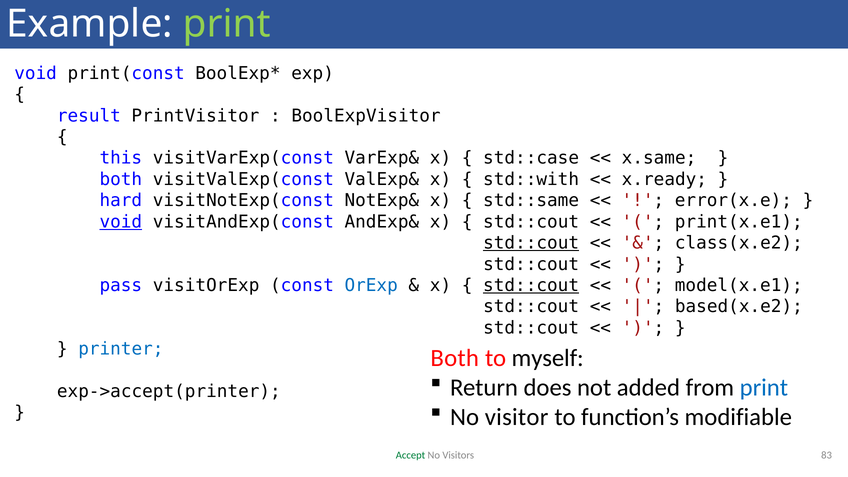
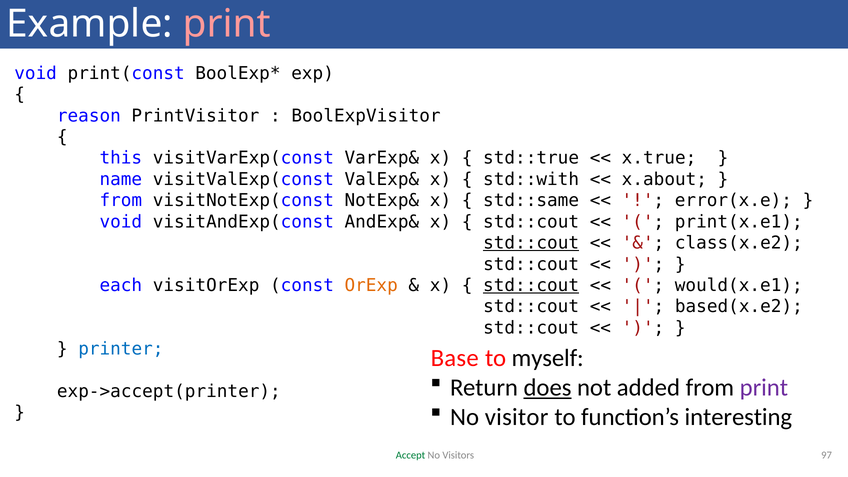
print colour: light green -> pink (227, 24)
result: result -> reason (89, 116)
std::case: std::case -> std::true (531, 158)
x.same: x.same -> x.true (659, 158)
both: both -> name (121, 179)
x.ready: x.ready -> x.about (664, 179)
hard: hard -> from (121, 201)
void underline: present -> none (121, 222)
pass: pass -> each (121, 285)
OrExp colour: blue -> orange (371, 285)
model(x.e1: model(x.e1 -> would(x.e1 (739, 285)
Both: Both -> Base (455, 358)
does underline: none -> present (547, 388)
print colour: blue -> purple (764, 388)
modifiable: modifiable -> interesting (738, 417)
83: 83 -> 97 (827, 455)
